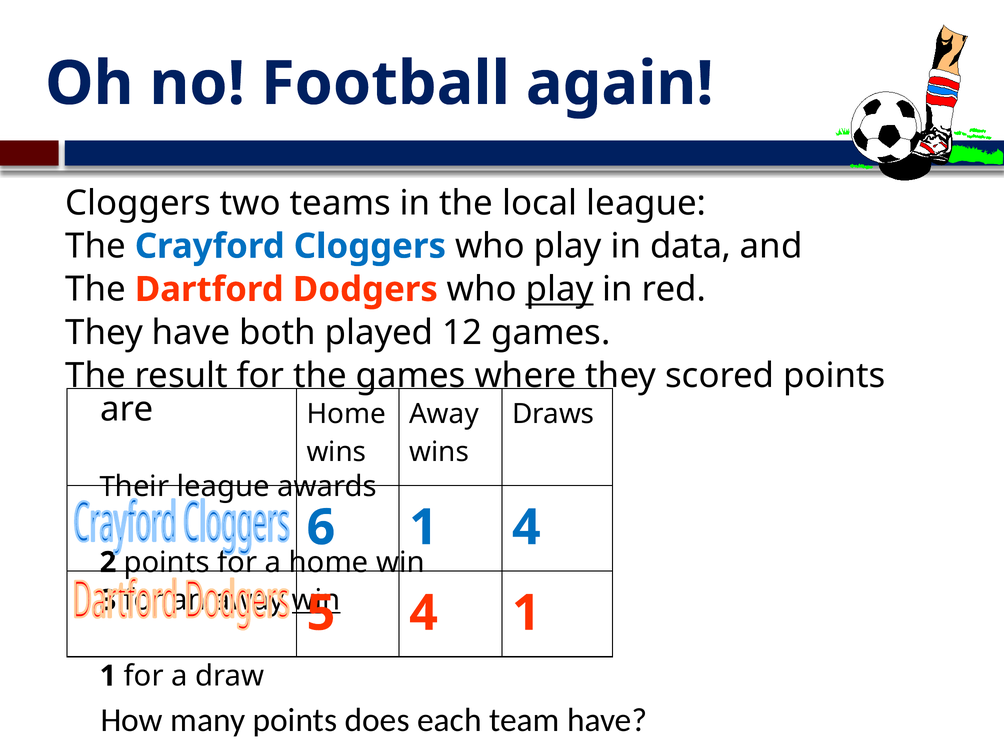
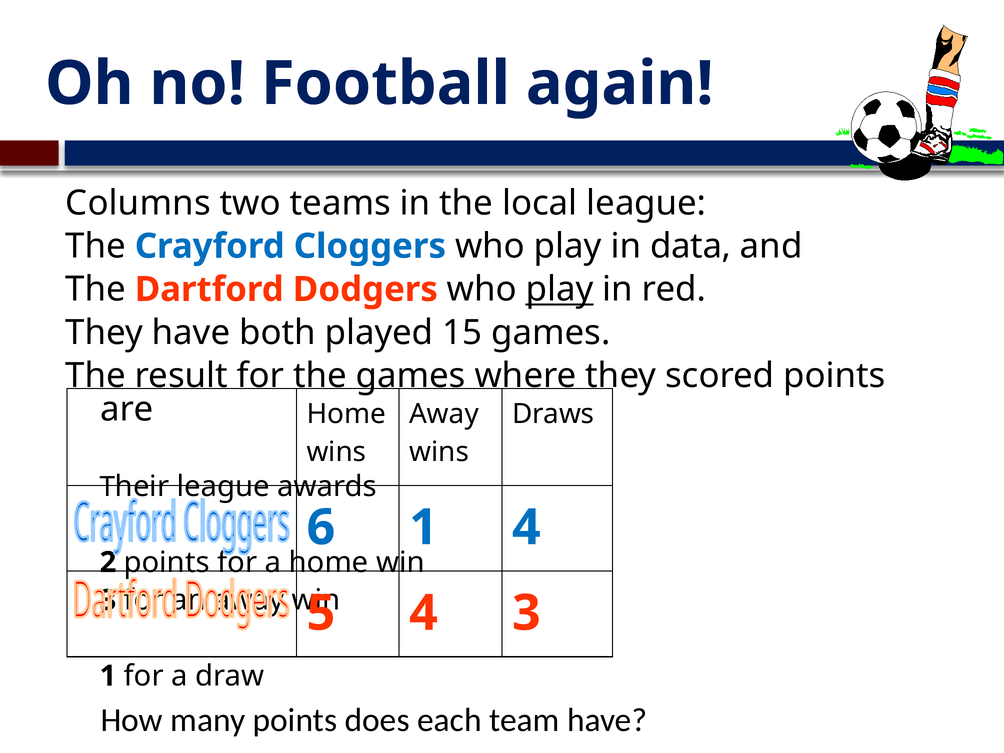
Cloggers: Cloggers -> Columns (138, 203)
12: 12 -> 15 (462, 333)
win underline: present -> none (316, 600)
4 1: 1 -> 3 (526, 613)
